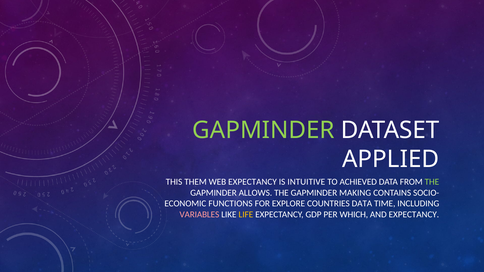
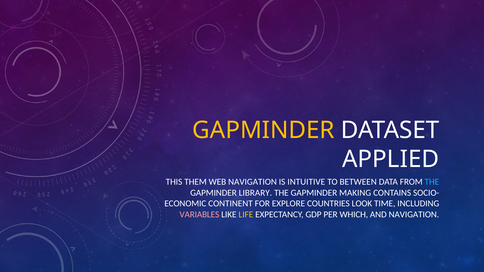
GAPMINDER colour: light green -> yellow (264, 130)
WEB EXPECTANCY: EXPECTANCY -> NAVIGATION (253, 182)
ACHIEVED: ACHIEVED -> BETWEEN (358, 182)
THE colour: light green -> light blue (432, 182)
ALLOWS: ALLOWS -> LIBRARY (255, 193)
FUNCTIONS: FUNCTIONS -> CONTINENT (230, 204)
COUNTRIES DATA: DATA -> LOOK (362, 204)
AND EXPECTANCY: EXPECTANCY -> NAVIGATION (414, 215)
